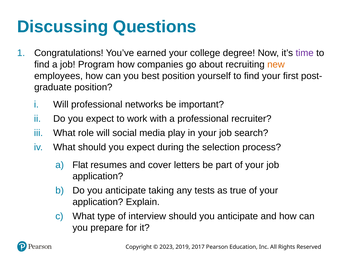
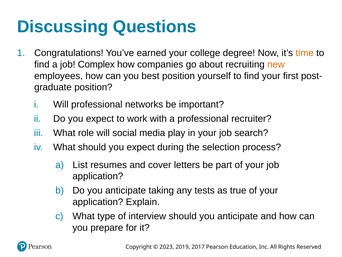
time colour: purple -> orange (305, 53)
Program: Program -> Complex (96, 64)
Flat: Flat -> List (80, 165)
